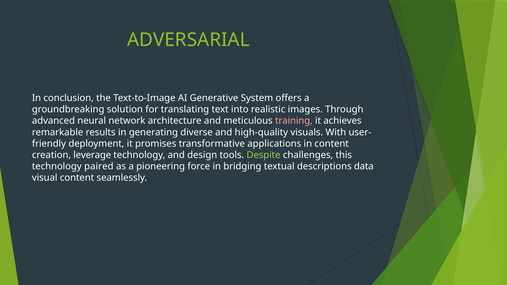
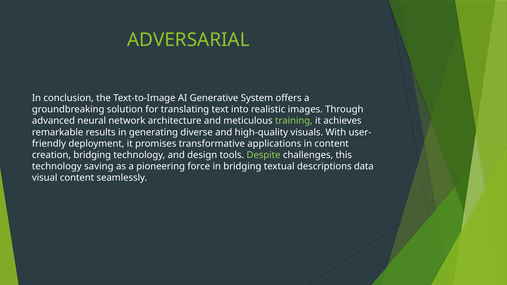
training colour: pink -> light green (294, 121)
creation leverage: leverage -> bridging (92, 155)
paired: paired -> saving (99, 167)
